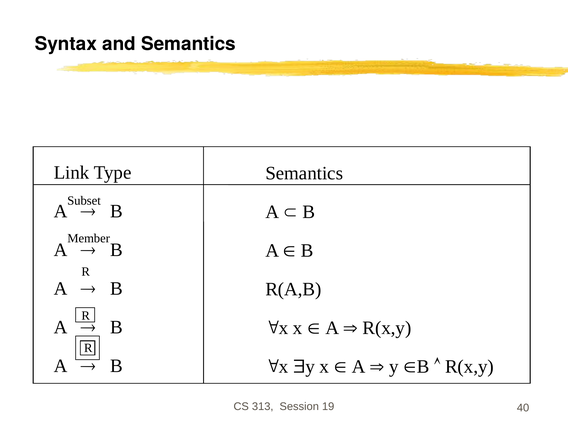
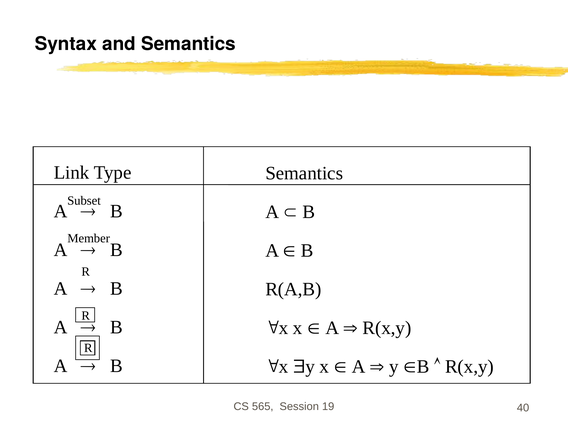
313: 313 -> 565 (263, 407)
